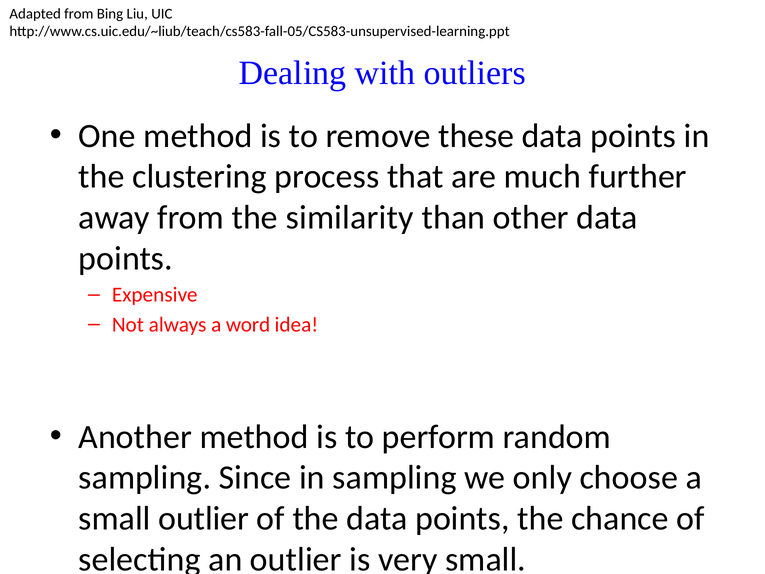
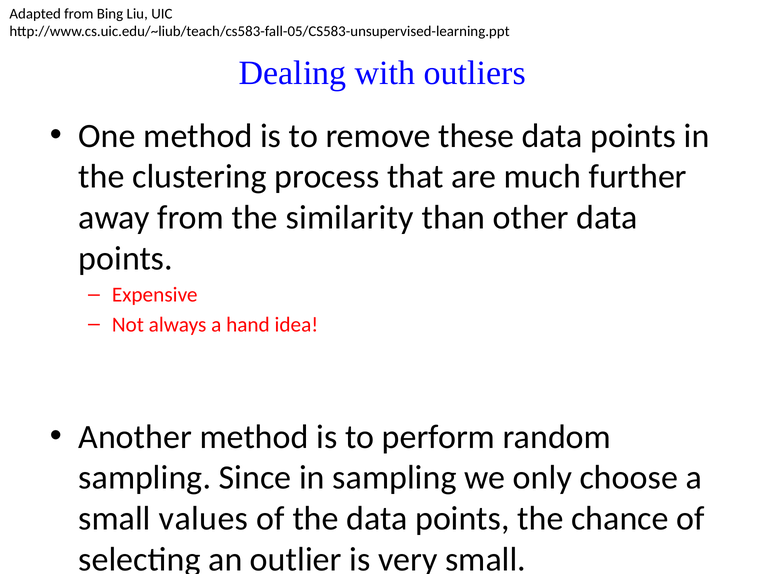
word: word -> hand (248, 324)
small outlier: outlier -> values (203, 518)
